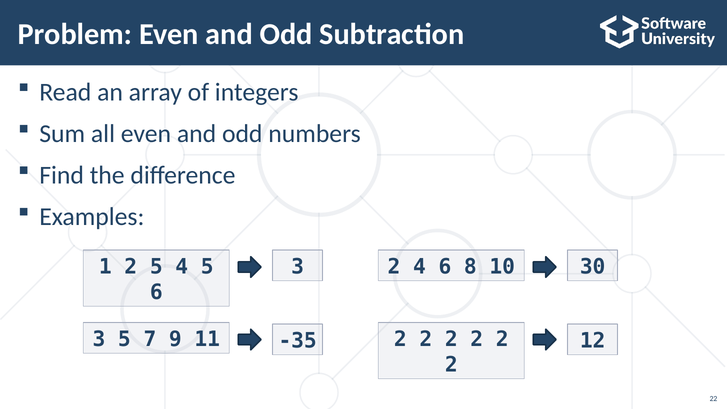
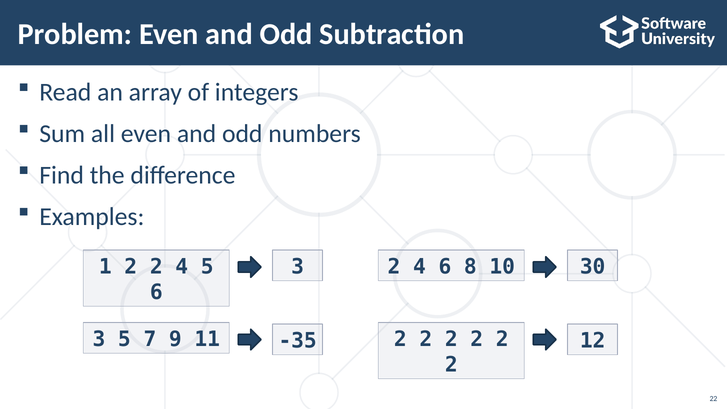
1 2 5: 5 -> 2 (156, 267)
